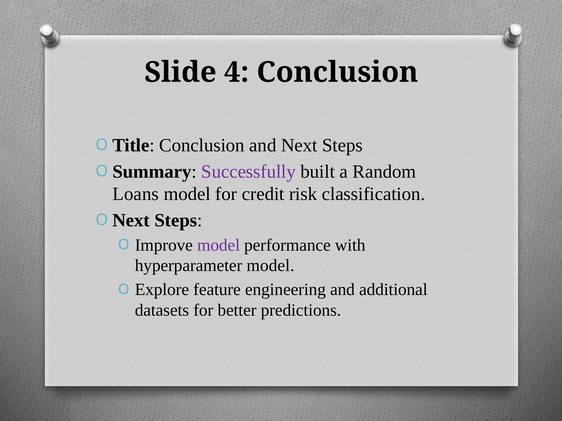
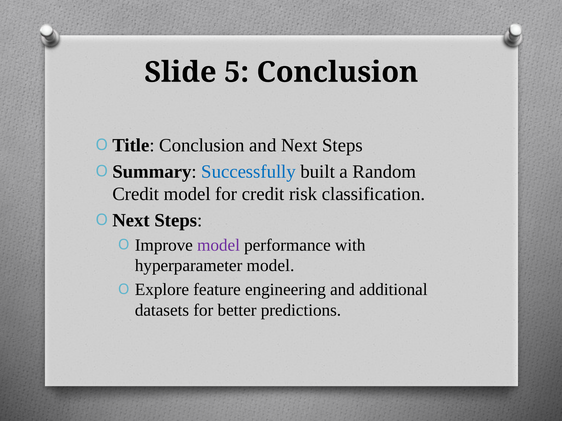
4: 4 -> 5 (237, 72)
Successfully colour: purple -> blue (249, 172)
Loans: Loans -> Credit (136, 194)
